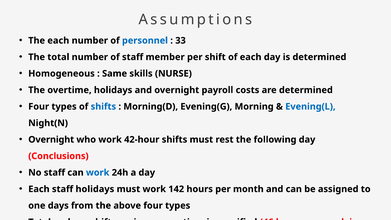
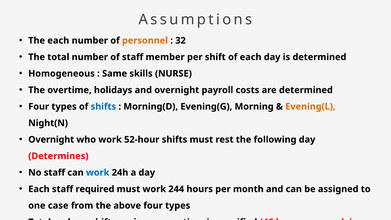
personnel colour: blue -> orange (145, 41)
33: 33 -> 32 (181, 41)
Evening(L colour: blue -> orange (310, 107)
42-hour: 42-hour -> 52-hour (142, 140)
Conclusions: Conclusions -> Determines (58, 156)
staff holidays: holidays -> required (95, 189)
142: 142 -> 244 (176, 189)
days: days -> case (58, 206)
